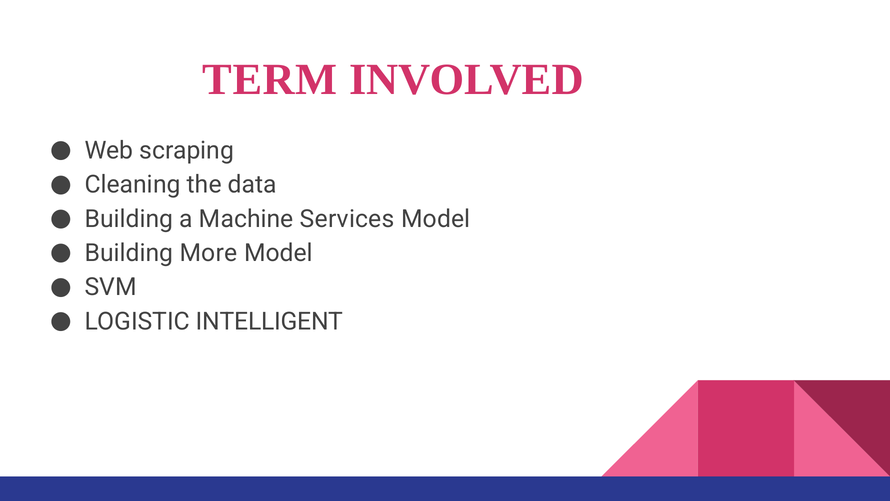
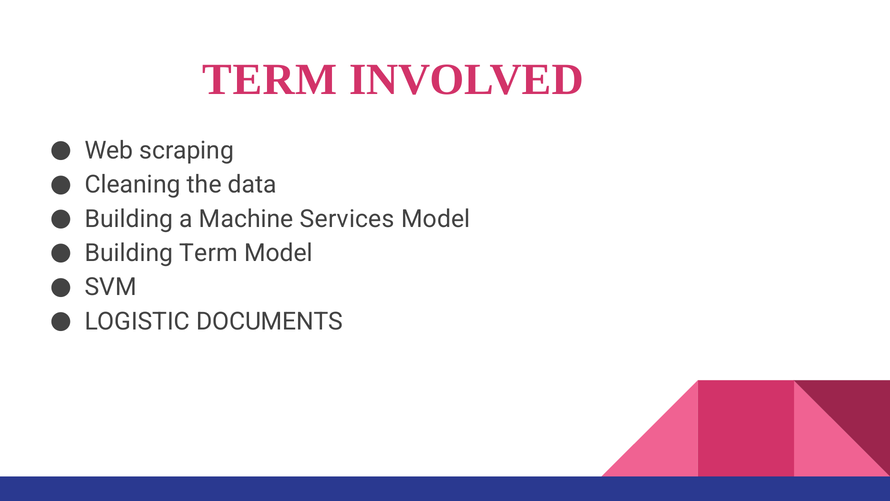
Building More: More -> Term (209, 253)
INTELLIGENT: INTELLIGENT -> DOCUMENTS (270, 321)
